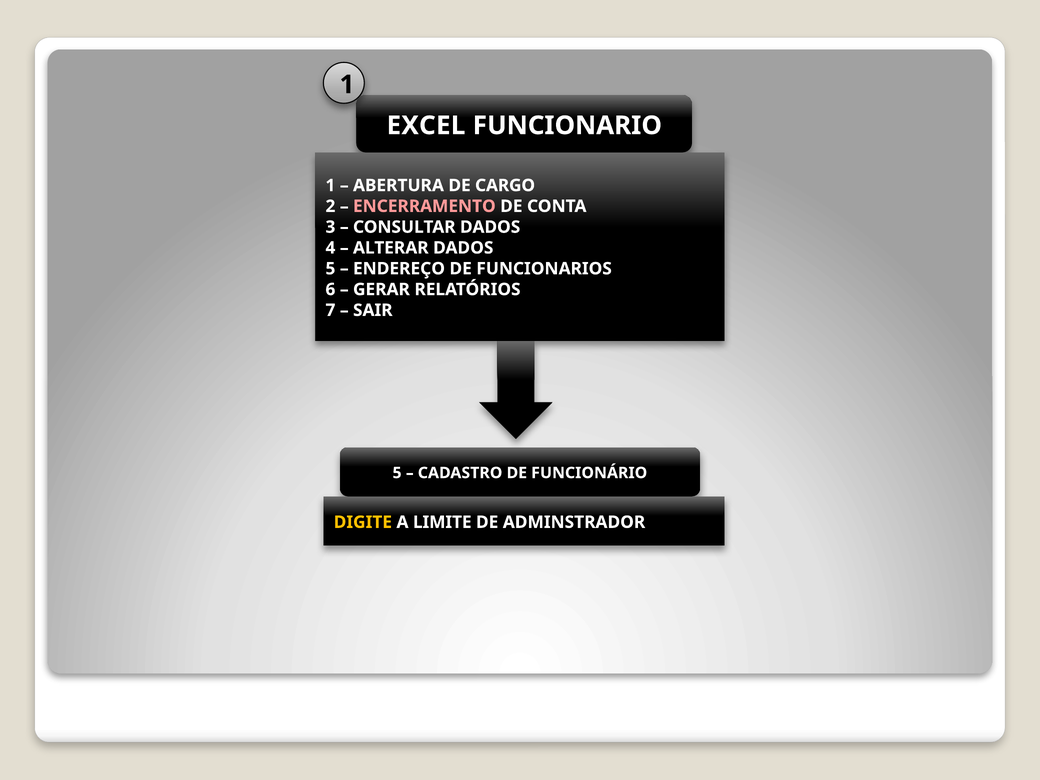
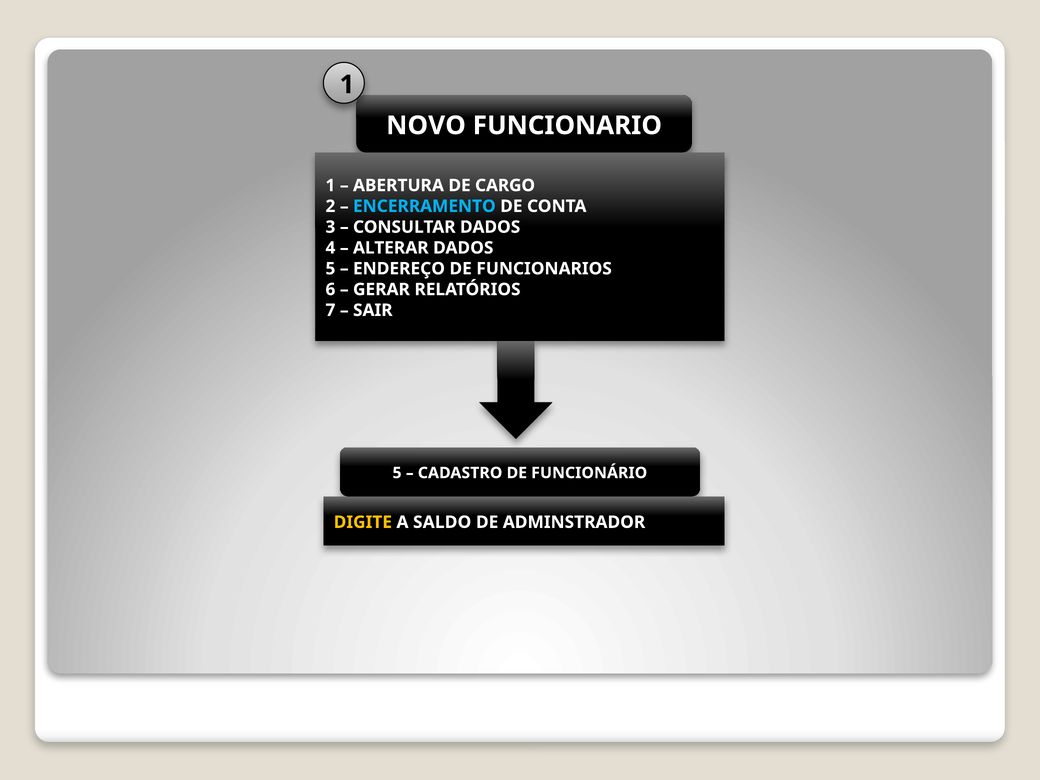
EXCEL: EXCEL -> NOVO (426, 126)
ENCERRAMENTO colour: pink -> light blue (424, 206)
LIMITE: LIMITE -> SALDO (442, 522)
